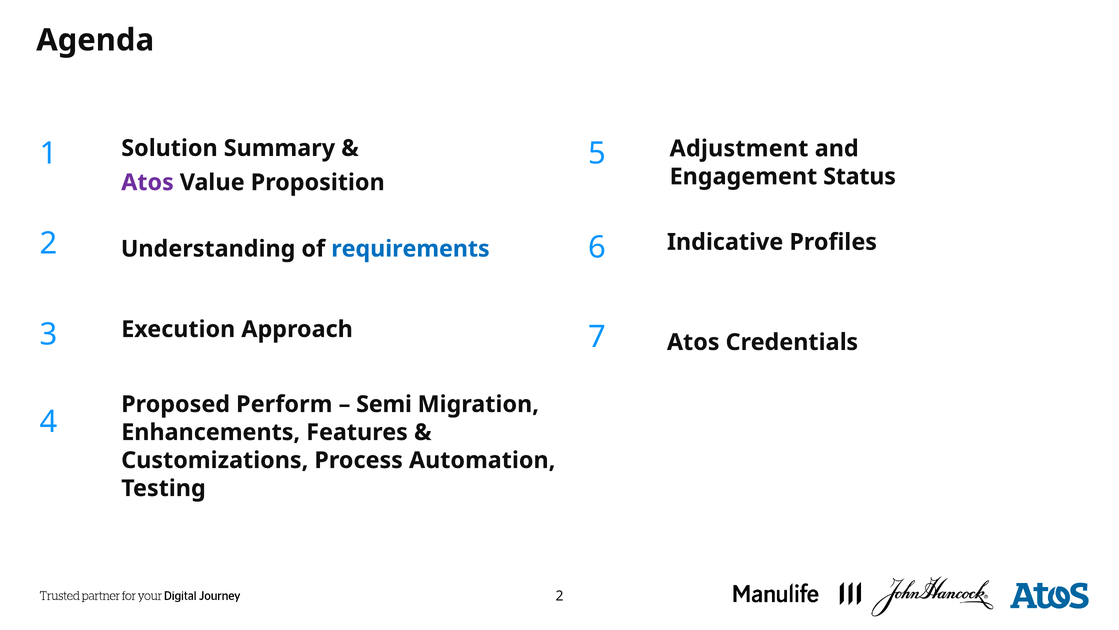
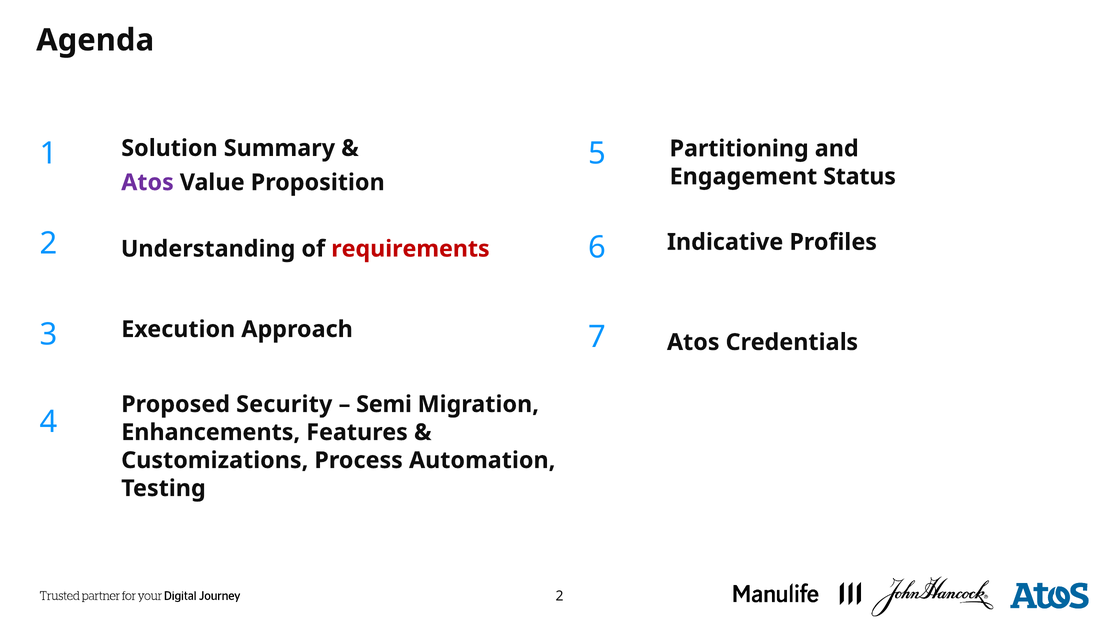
Adjustment: Adjustment -> Partitioning (739, 148)
requirements colour: blue -> red (410, 249)
Perform: Perform -> Security (284, 404)
